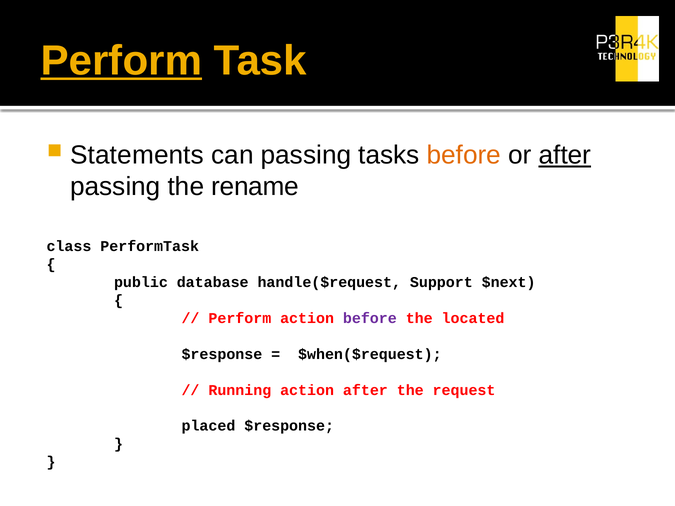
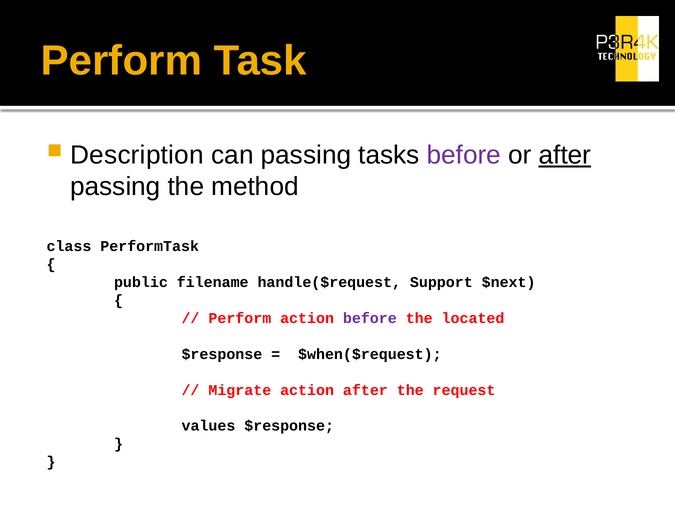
Perform underline: present -> none (121, 61)
Statements: Statements -> Description (137, 155)
before colour: orange -> purple (464, 155)
rename: rename -> method (255, 187)
database: database -> filename (213, 283)
Running: Running -> Migrate (240, 390)
placed: placed -> values (208, 426)
